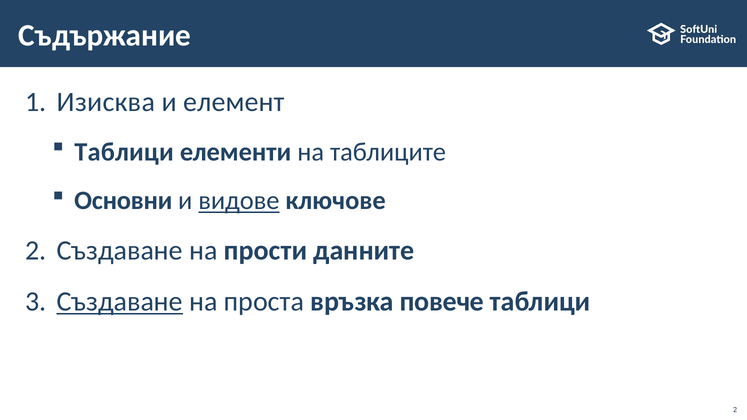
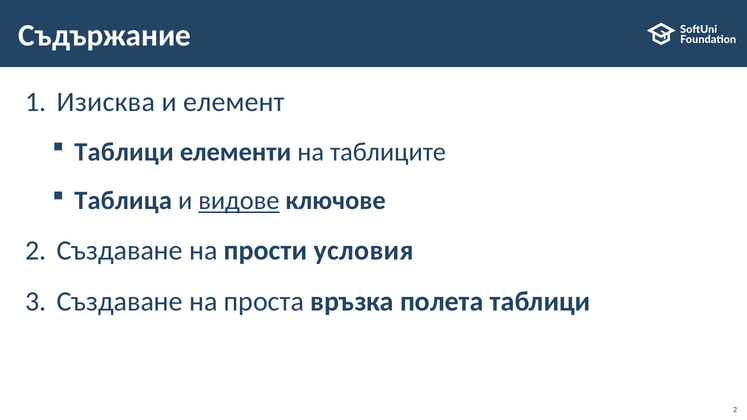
Основни: Основни -> Таблица (123, 201)
данните: данните -> условия (364, 251)
Създаване underline: present -> none (120, 302)
повече: повече -> полета (442, 302)
